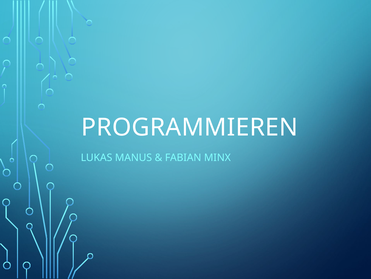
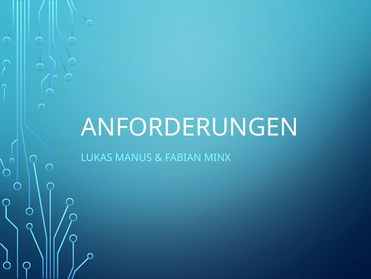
PROGRAMMIEREN: PROGRAMMIEREN -> ANFORDERUNGEN (190, 127)
